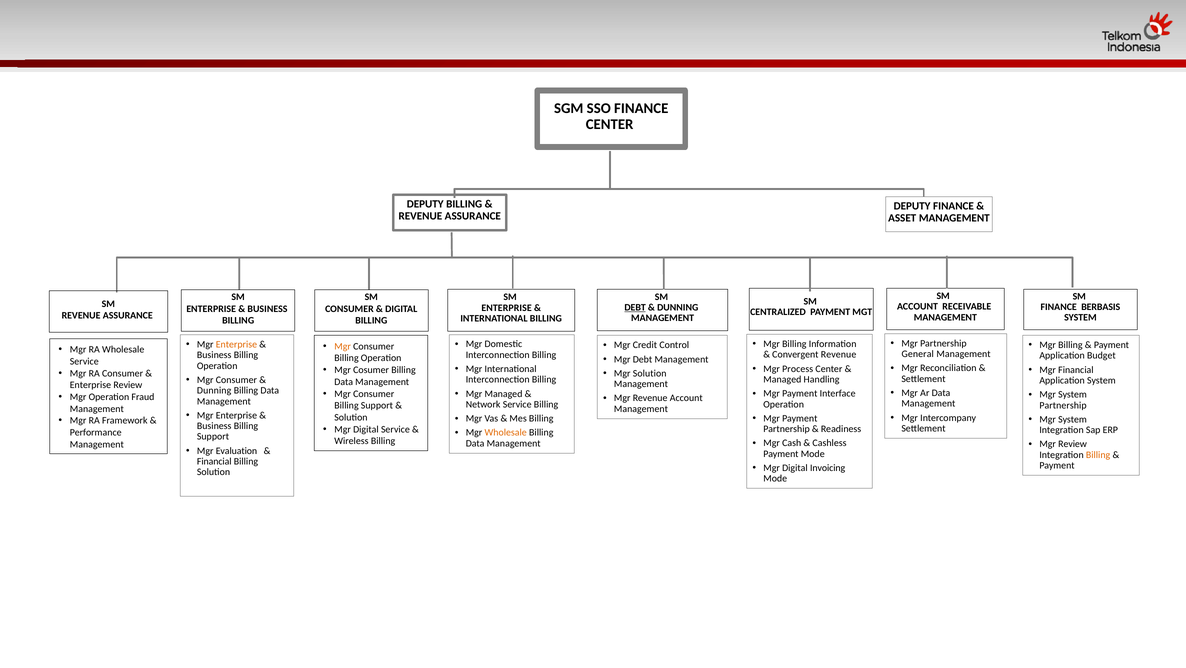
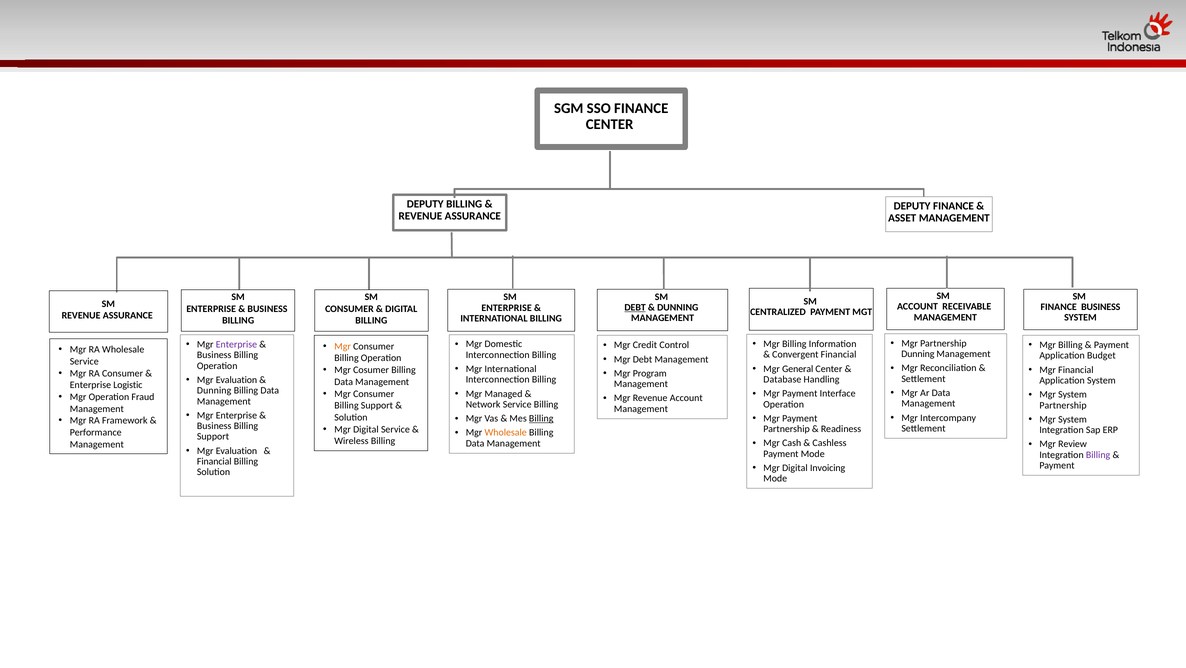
FINANCE BERBASIS: BERBASIS -> BUSINESS (1101, 307)
Enterprise colour: orange -> purple (236, 344)
General: General -> Dunning (918, 354)
Convergent Revenue: Revenue -> Financial (839, 354)
Process: Process -> General (798, 368)
Mgr Solution: Solution -> Program (650, 373)
Consumer: Consumer -> Evaluation (236, 380)
Managed: Managed -> Database (782, 379)
Enterprise Review: Review -> Logistic (128, 385)
Billing underline: none -> present (541, 418)
Billing colour: orange -> purple (1098, 454)
